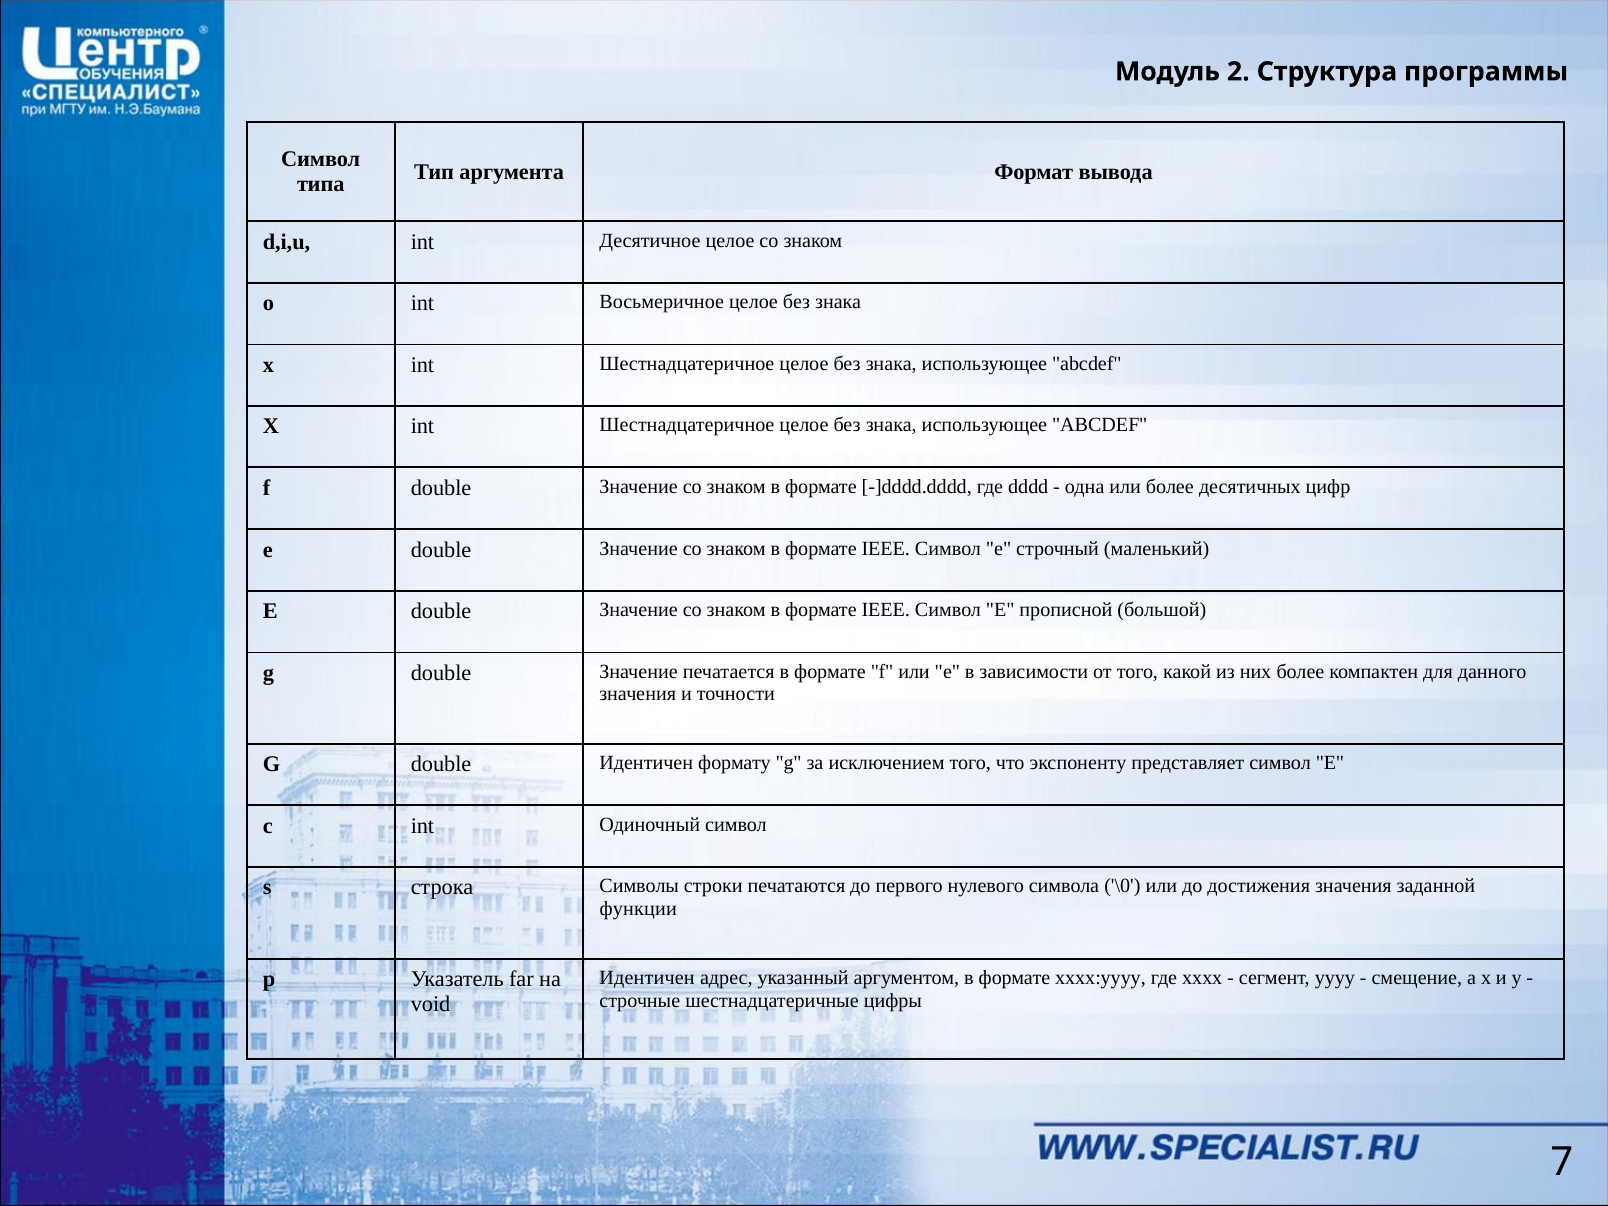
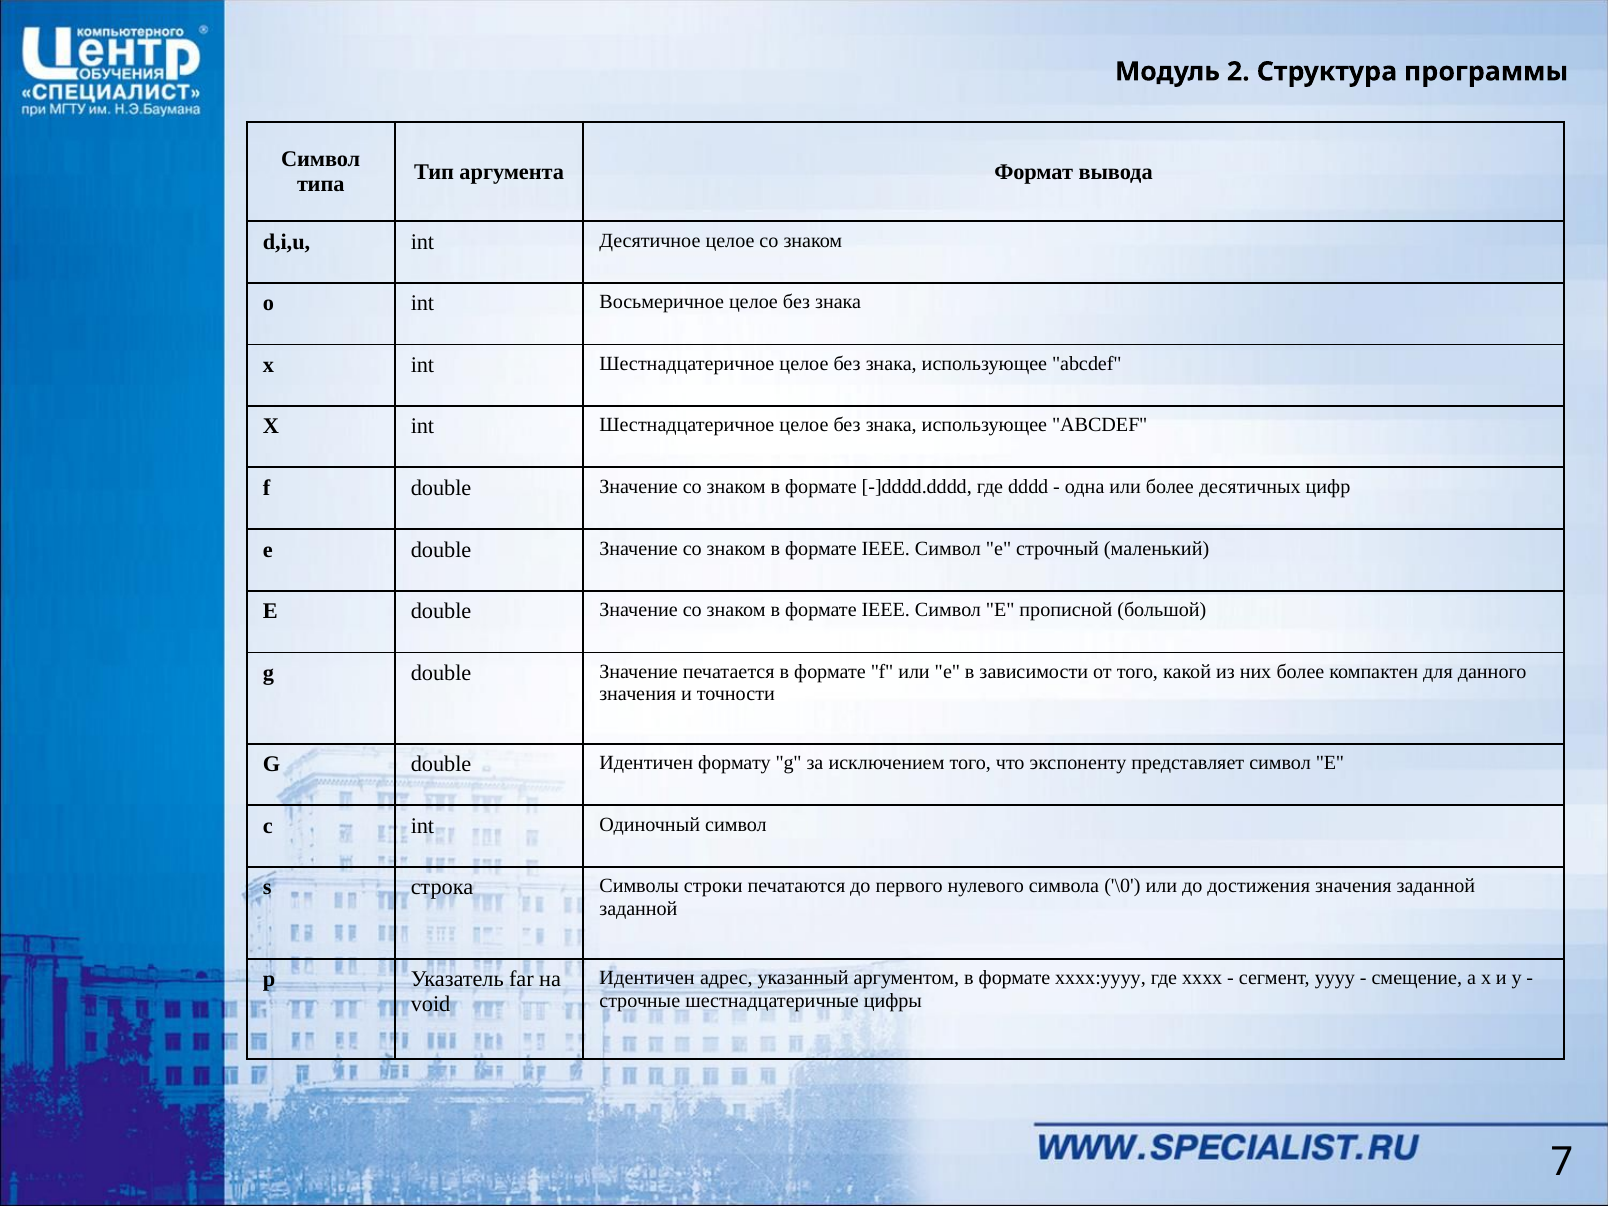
функции: функции -> заданной (638, 908)
